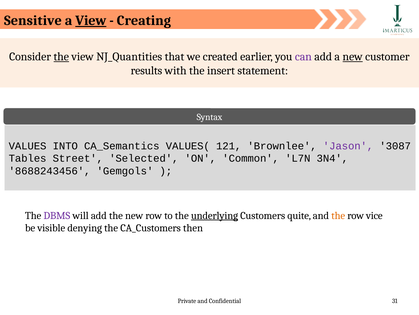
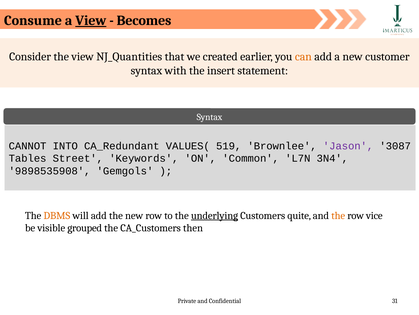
Sensitive: Sensitive -> Consume (33, 20)
Creating: Creating -> Becomes (144, 20)
the underline: present -> none (61, 56)
can colour: purple -> orange (303, 56)
new underline: present -> none (353, 56)
results: results -> syntax (146, 70)
VALUES: VALUES -> CANNOT (28, 146)
CA_Semantics: CA_Semantics -> CA_Redundant (122, 146)
121: 121 -> 519 (229, 146)
Selected: Selected -> Keywords (144, 158)
8688243456: 8688243456 -> 9898535908 (50, 171)
DBMS colour: purple -> orange (57, 215)
denying: denying -> grouped (85, 228)
